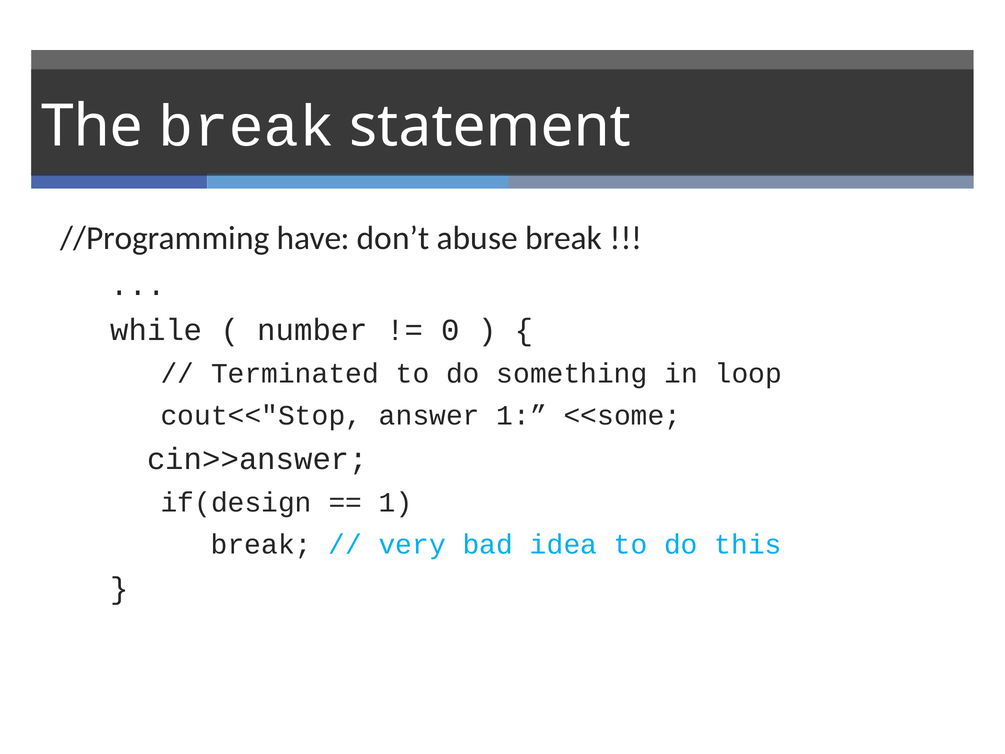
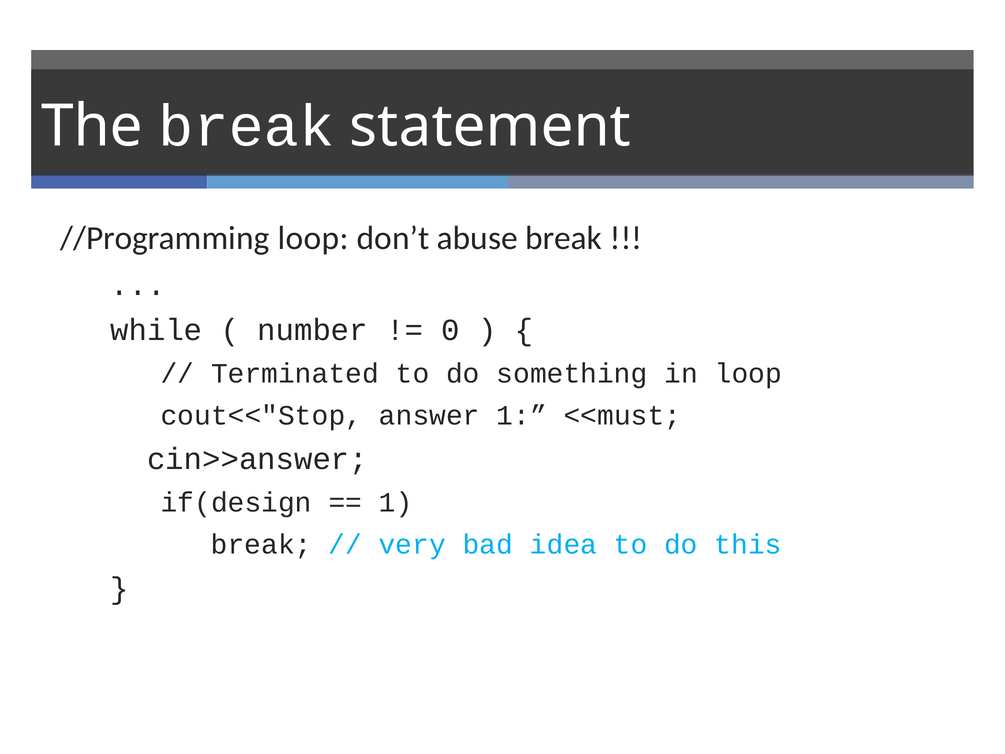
//Programming have: have -> loop (313, 238)
<<some: <<some -> <<must (622, 415)
